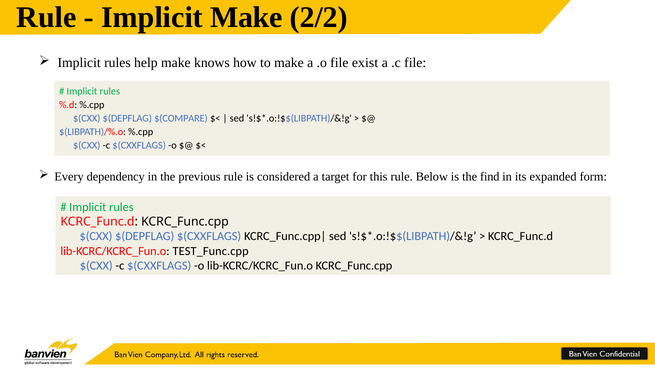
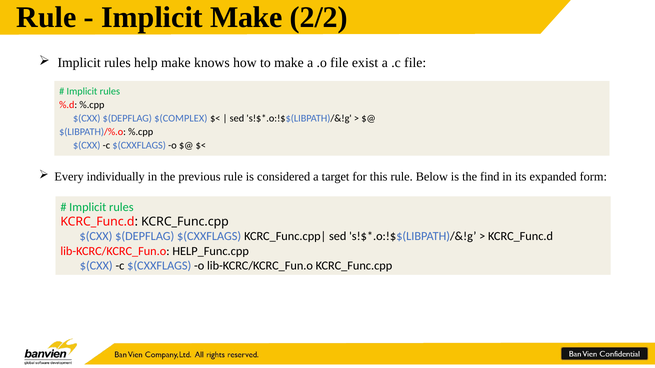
$(COMPARE: $(COMPARE -> $(COMPLEX (181, 119)
dependency: dependency -> individually (116, 177)
TEST_Func.cpp: TEST_Func.cpp -> HELP_Func.cpp (211, 251)
